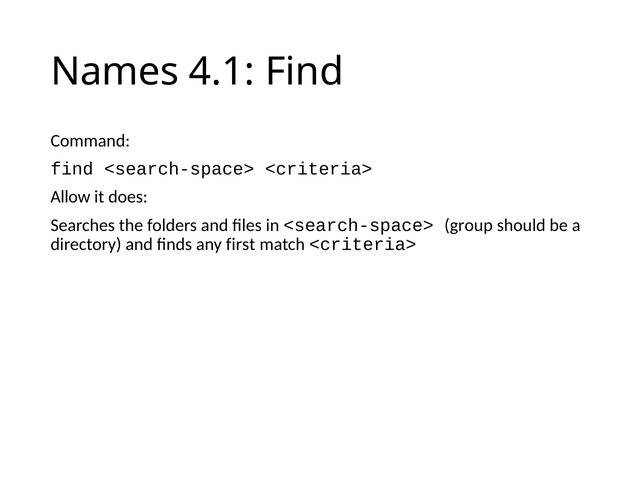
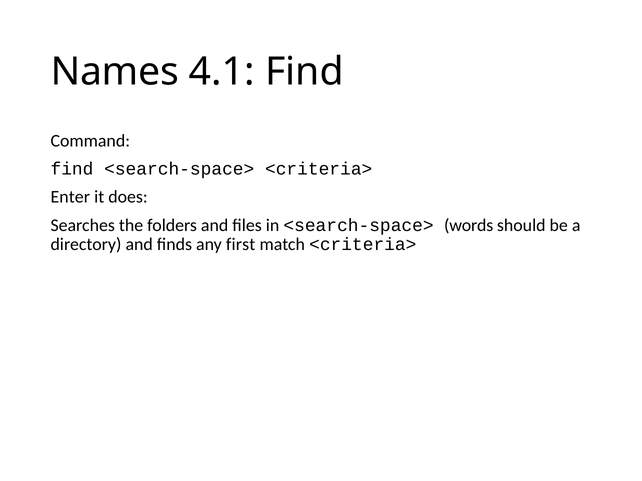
Allow: Allow -> Enter (70, 197)
group: group -> words (469, 225)
